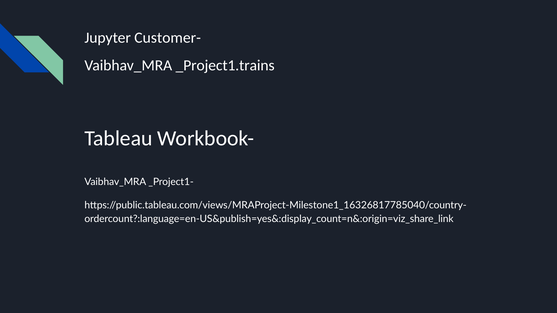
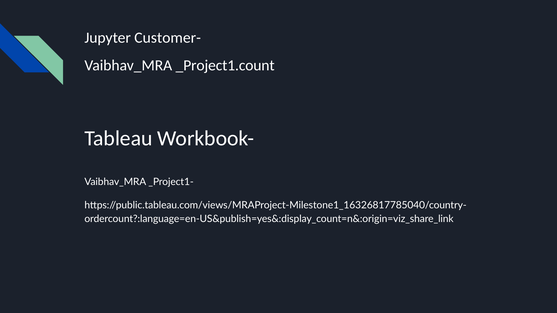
_Project1.trains: _Project1.trains -> _Project1.count (225, 65)
